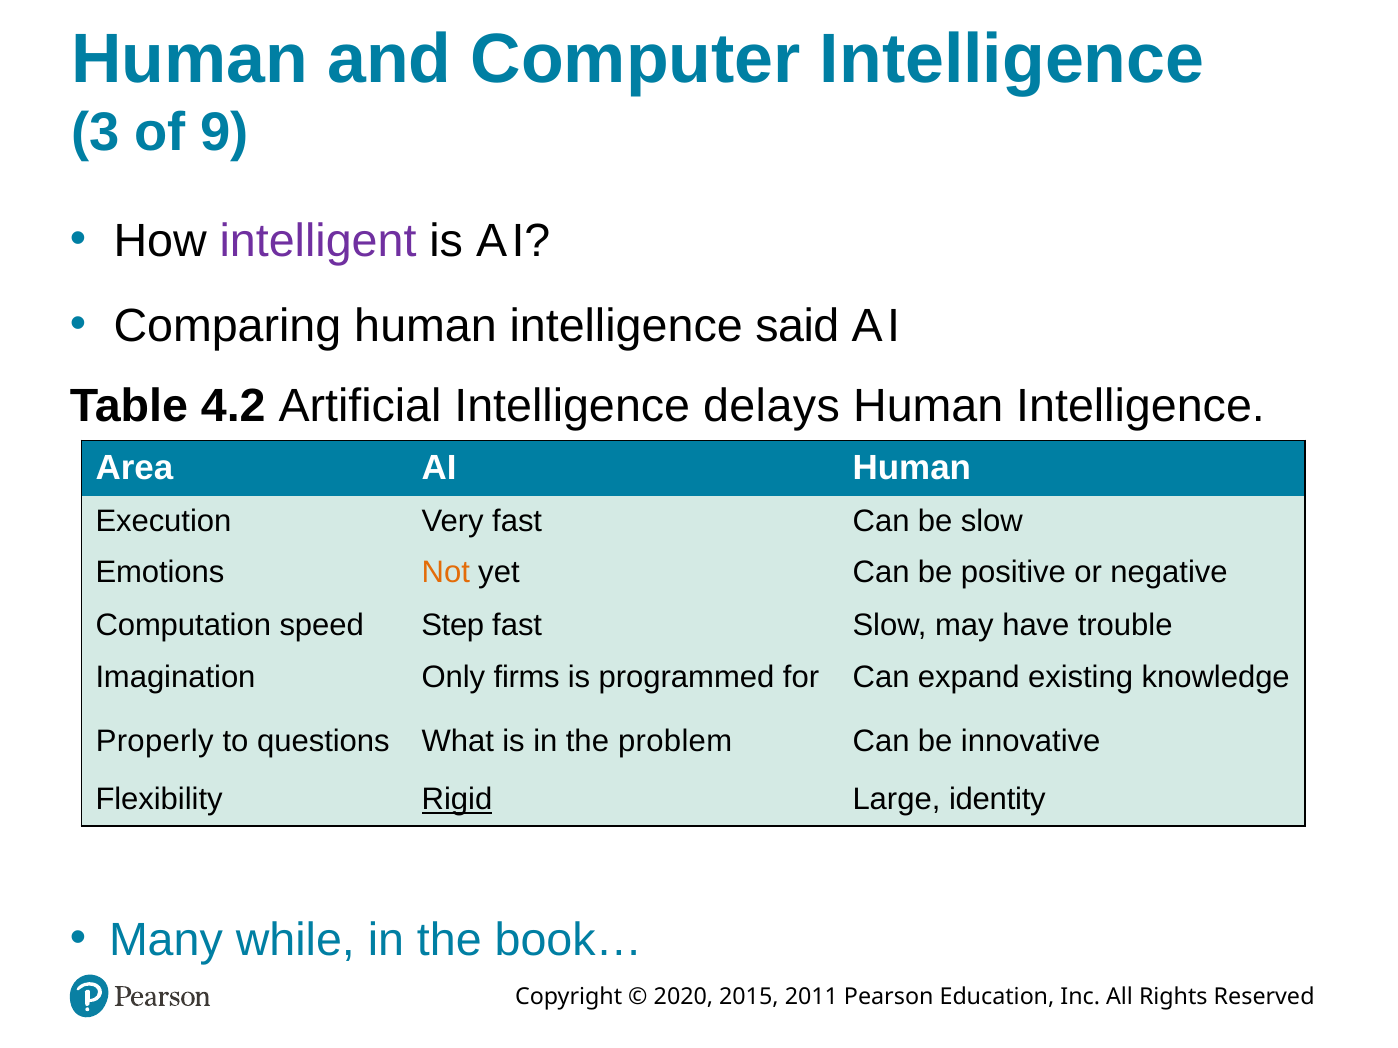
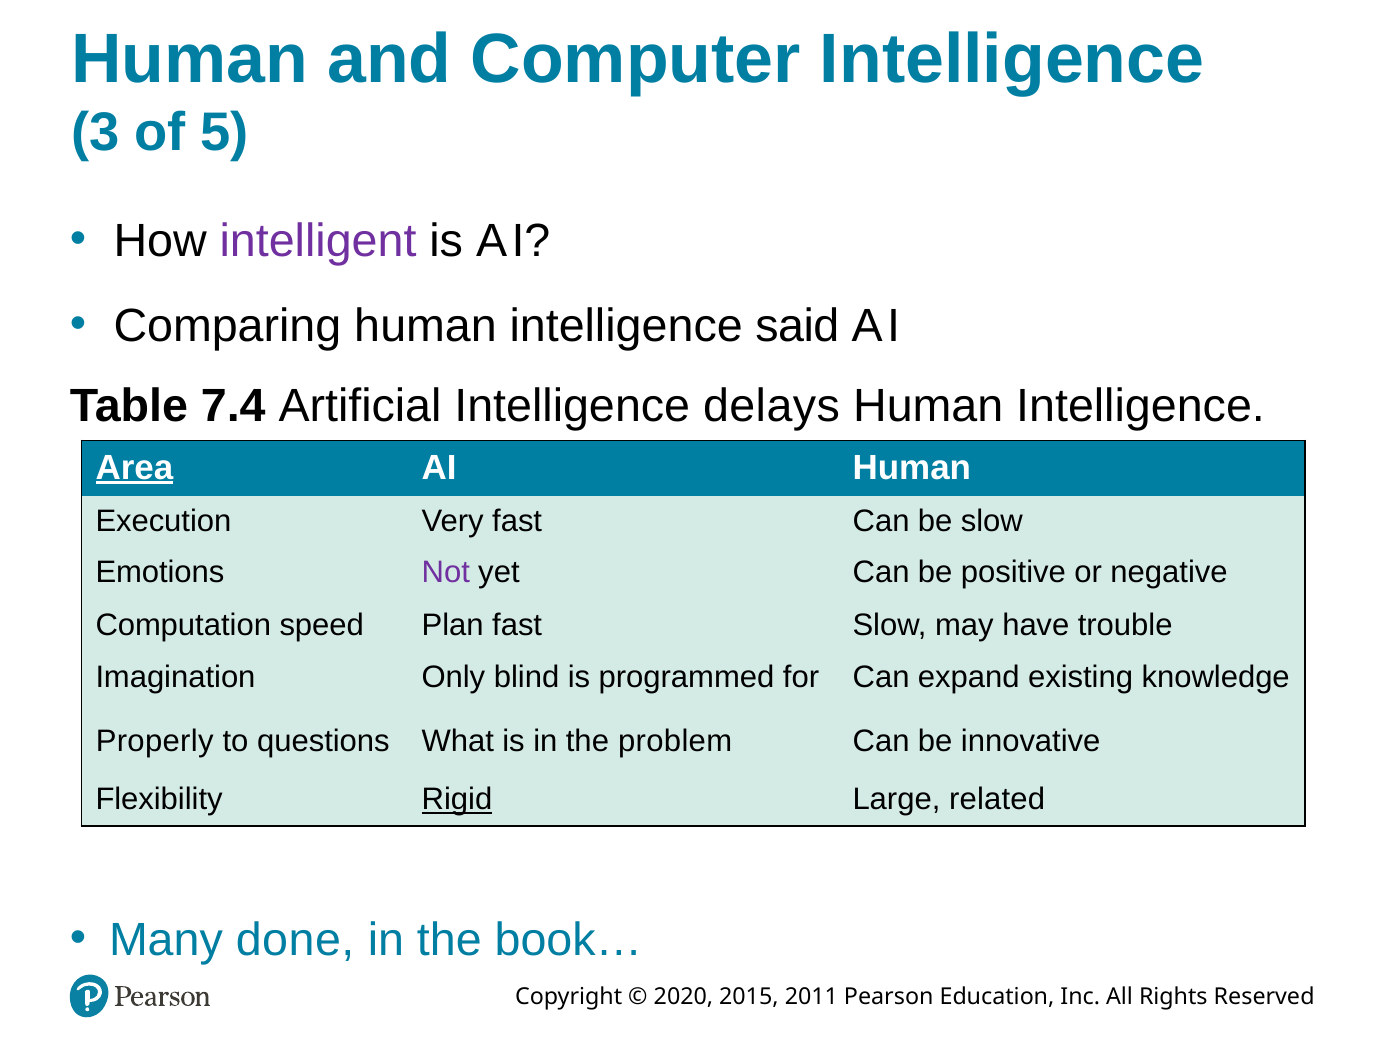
9: 9 -> 5 (225, 132)
4.2: 4.2 -> 7.4 (233, 406)
Area underline: none -> present (134, 468)
Not colour: orange -> purple (446, 573)
Step: Step -> Plan (453, 626)
firms: firms -> blind (527, 677)
identity: identity -> related (997, 800)
while: while -> done (295, 940)
